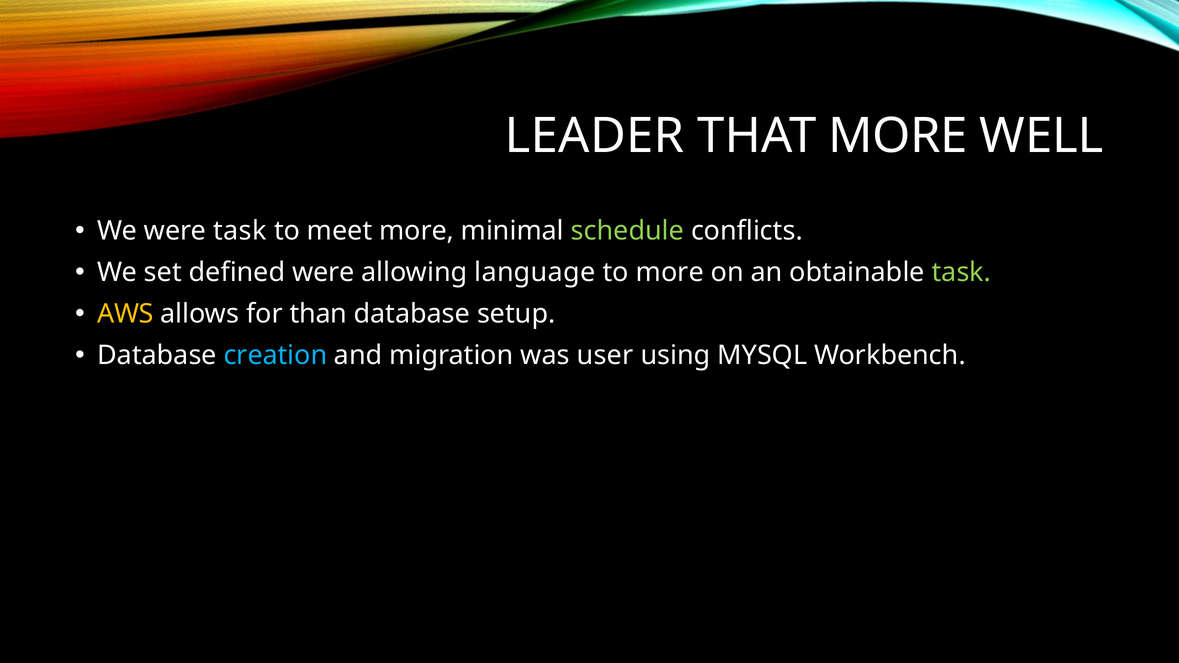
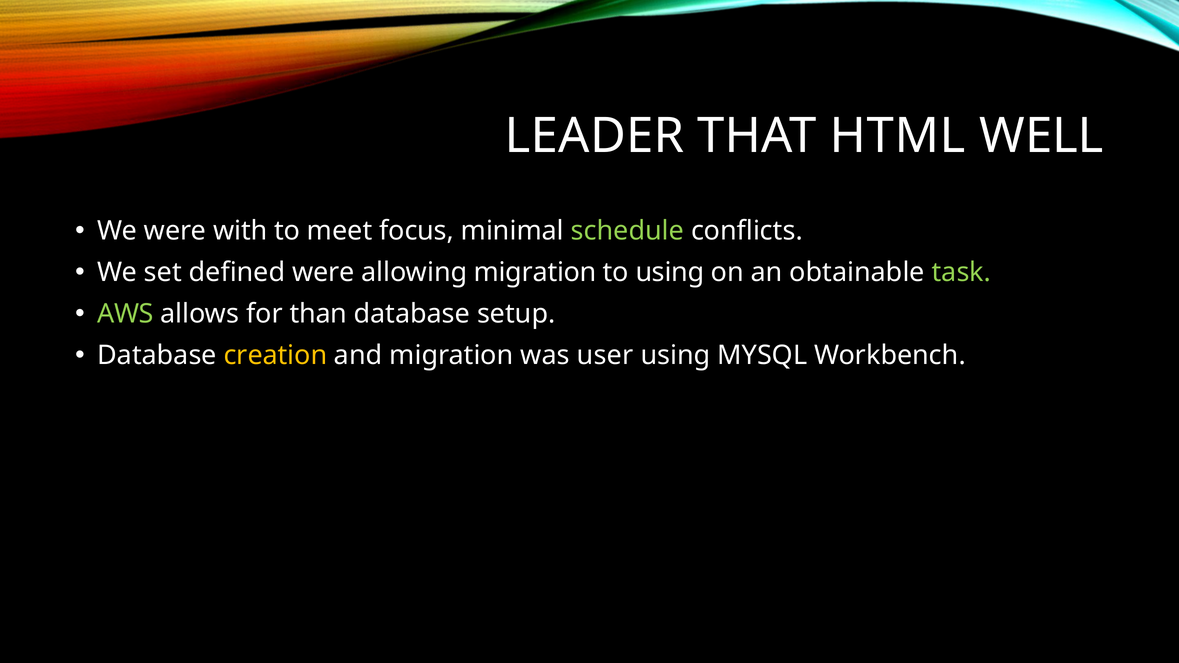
THAT MORE: MORE -> HTML (898, 136)
were task: task -> with (240, 231)
meet more: more -> focus (417, 231)
allowing language: language -> migration (535, 273)
to more: more -> using (670, 273)
AWS colour: yellow -> light green (125, 314)
creation colour: light blue -> yellow (275, 355)
